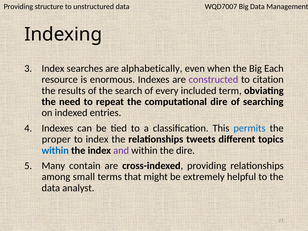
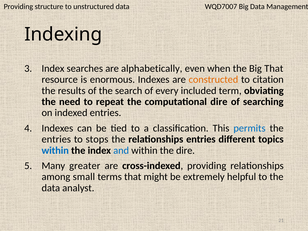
Big Each: Each -> That (274, 69)
constructed colour: purple -> orange (213, 80)
proper: proper -> entries (56, 139)
to index: index -> stops (97, 139)
relationships tweets: tweets -> entries (201, 139)
and colour: purple -> blue (121, 150)
contain: contain -> greater (85, 166)
